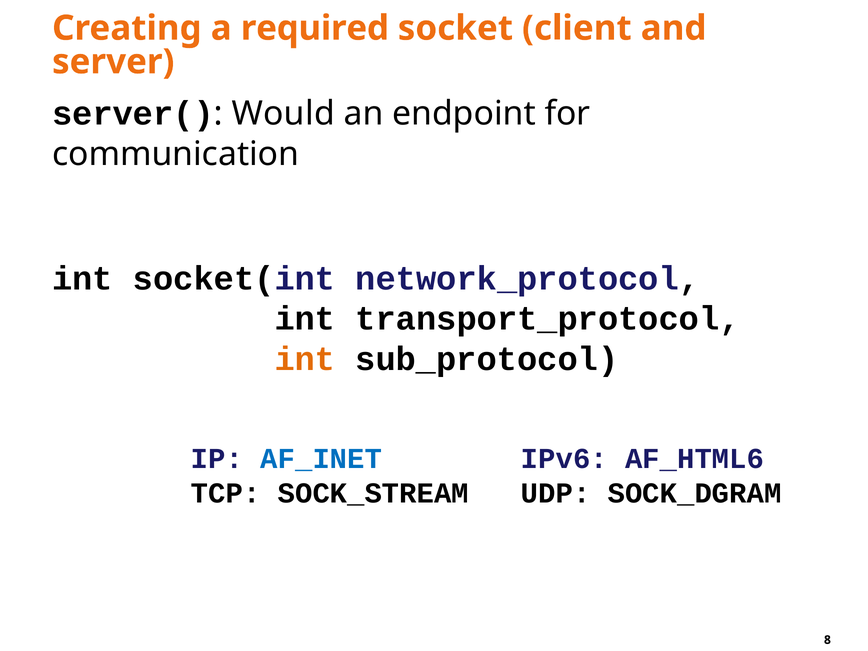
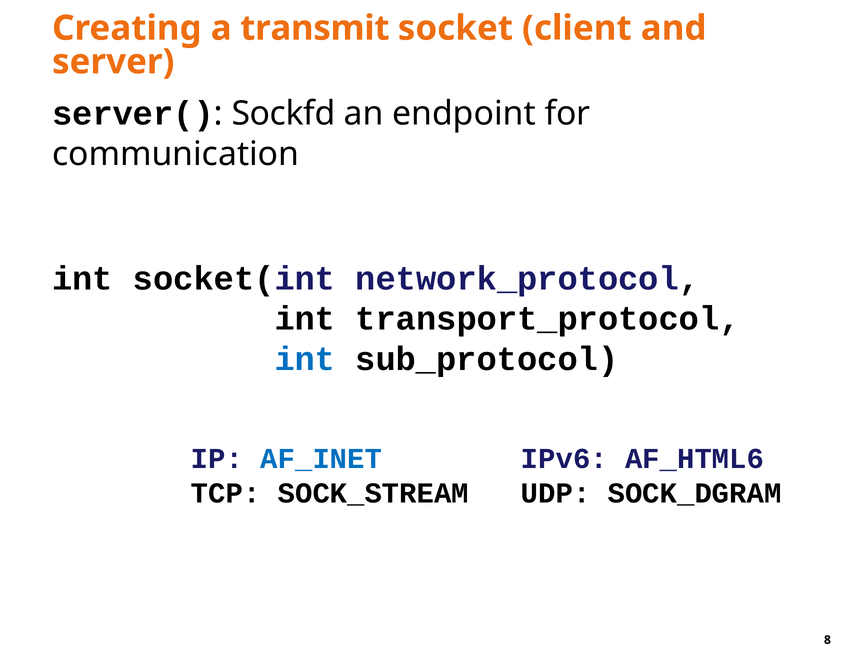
required: required -> transmit (315, 28)
Would: Would -> Sockfd (284, 114)
int colour: orange -> blue (305, 359)
